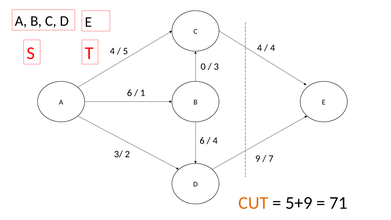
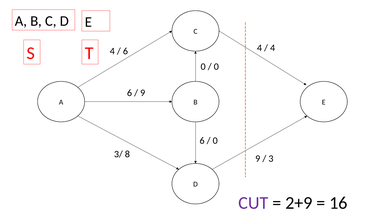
5: 5 -> 6 (125, 51)
3: 3 -> 0 (216, 67)
1: 1 -> 9 (143, 93)
4: 4 -> 0 (215, 140)
2: 2 -> 8 (127, 154)
7: 7 -> 3 (271, 158)
CUT colour: orange -> purple (253, 203)
5+9: 5+9 -> 2+9 (299, 203)
71: 71 -> 16 (338, 203)
